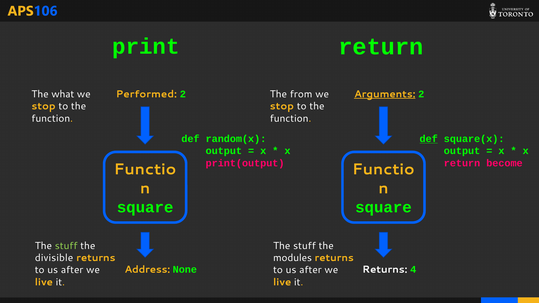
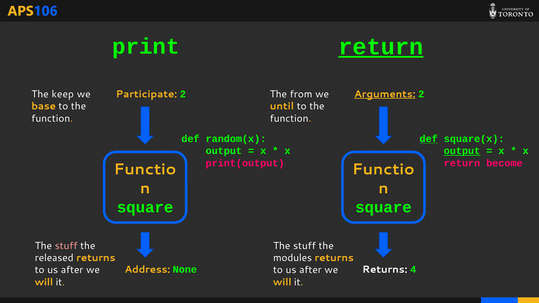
return underline: none -> present (381, 47)
Performed: Performed -> Participate (146, 94)
what: what -> keep (63, 94)
stop: stop -> base (44, 106)
stop: stop -> until (282, 106)
output underline: none -> present (462, 151)
stuff colour: light green -> pink (66, 246)
divisible: divisible -> released (54, 258)
live: live -> will (44, 282)
live: live -> will (282, 282)
